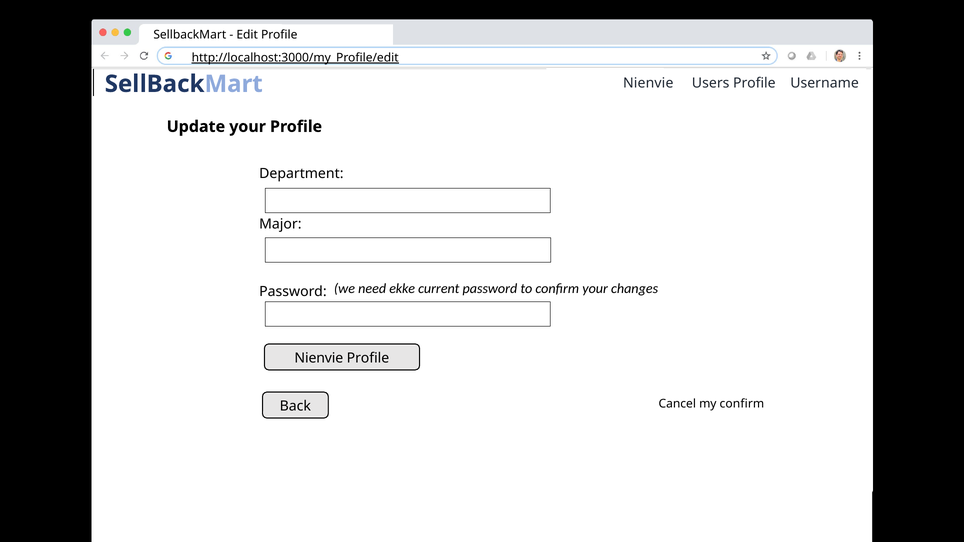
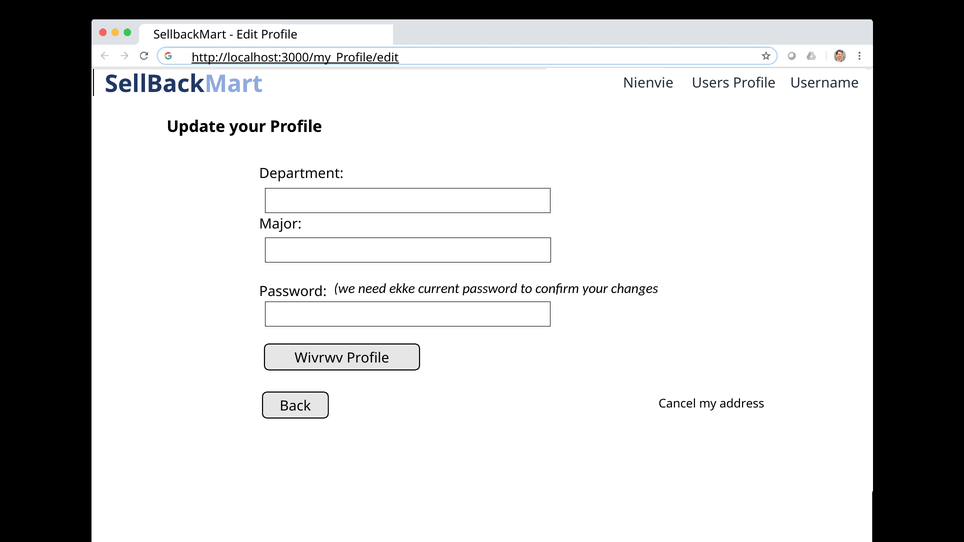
Nienvie: Nienvie -> Wivrwv (319, 358)
my confirm: confirm -> address (742, 404)
